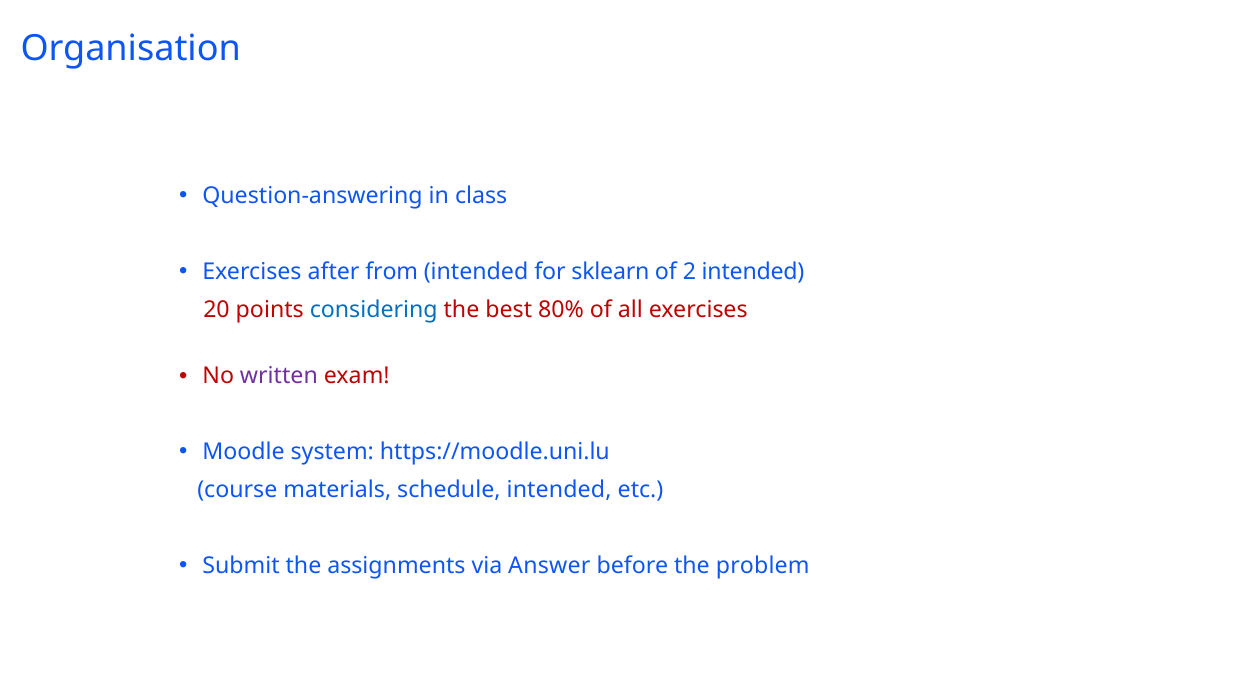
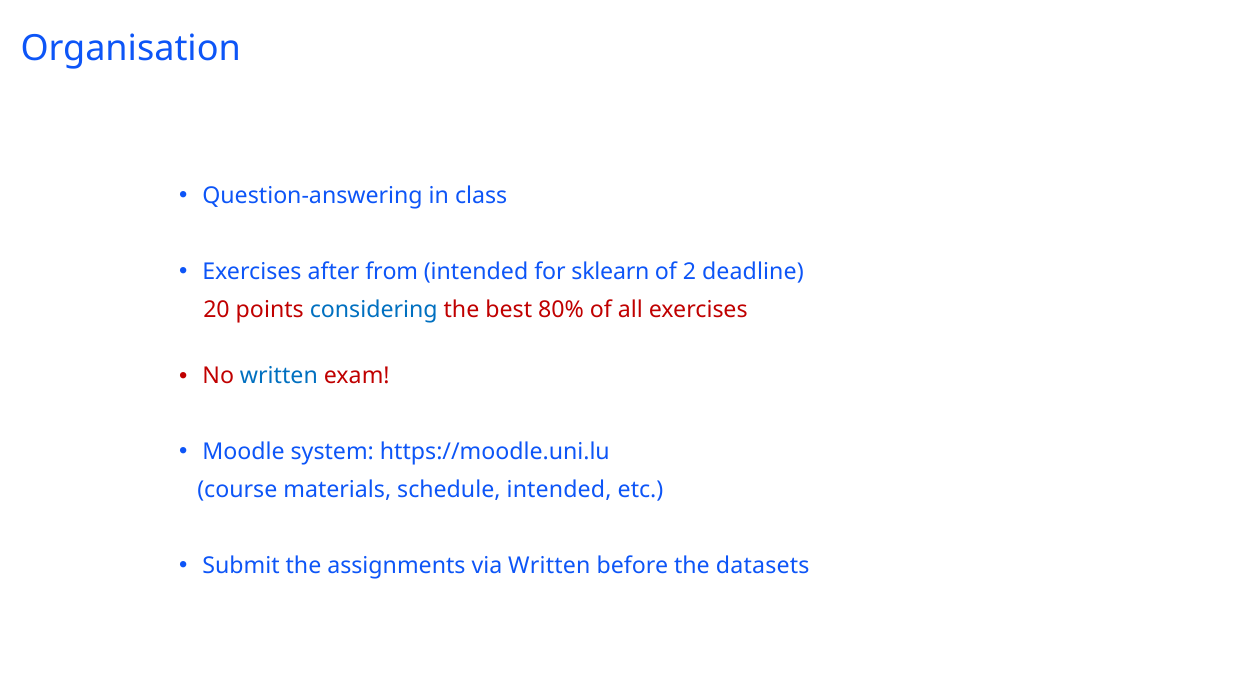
2 intended: intended -> deadline (753, 272)
written colour: purple -> blue (279, 376)
via Answer: Answer -> Written (549, 566)
problem: problem -> datasets (763, 566)
